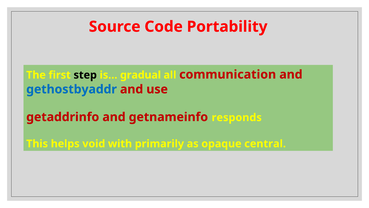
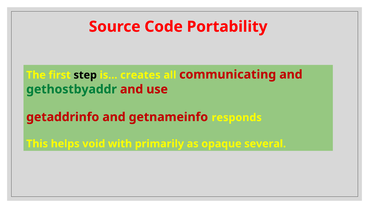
gradual: gradual -> creates (140, 75)
communication: communication -> communicating (228, 74)
gethostbyaddr colour: blue -> green (72, 89)
central: central -> several (265, 143)
